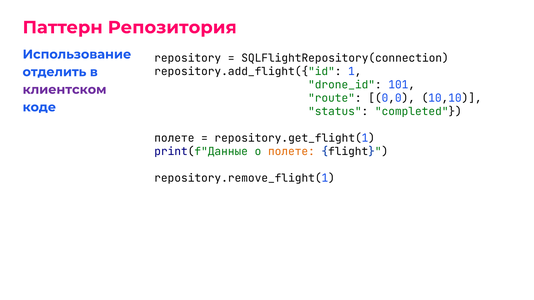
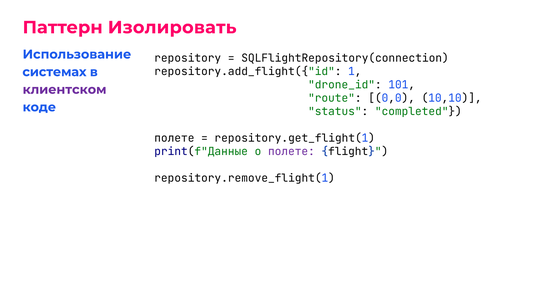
Репозитория: Репозитория -> Изолировать (172, 27)
отделить: отделить -> системах (54, 72)
полете colour: orange -> purple (291, 152)
